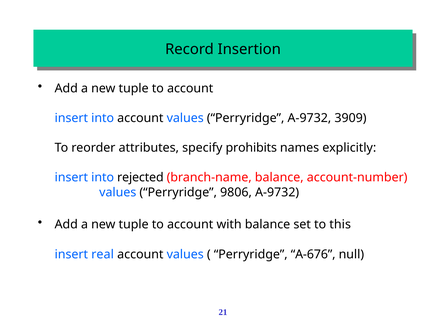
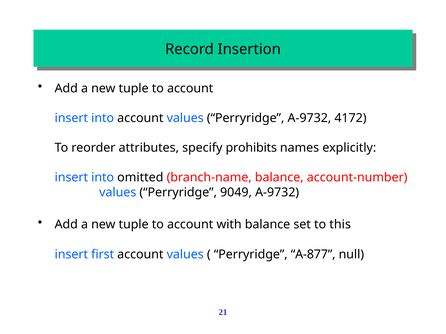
3909: 3909 -> 4172 (350, 118)
rejected: rejected -> omitted (140, 178)
9806: 9806 -> 9049 (236, 193)
real: real -> first (103, 255)
A-676: A-676 -> A-877 (313, 255)
